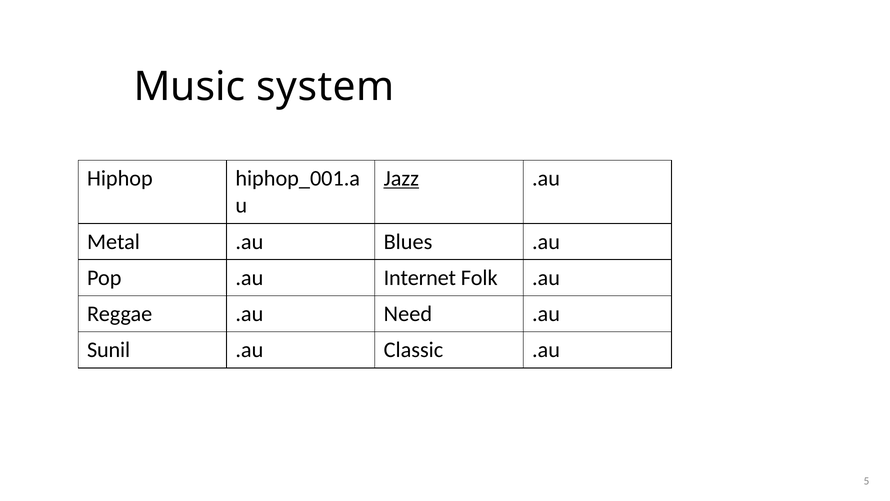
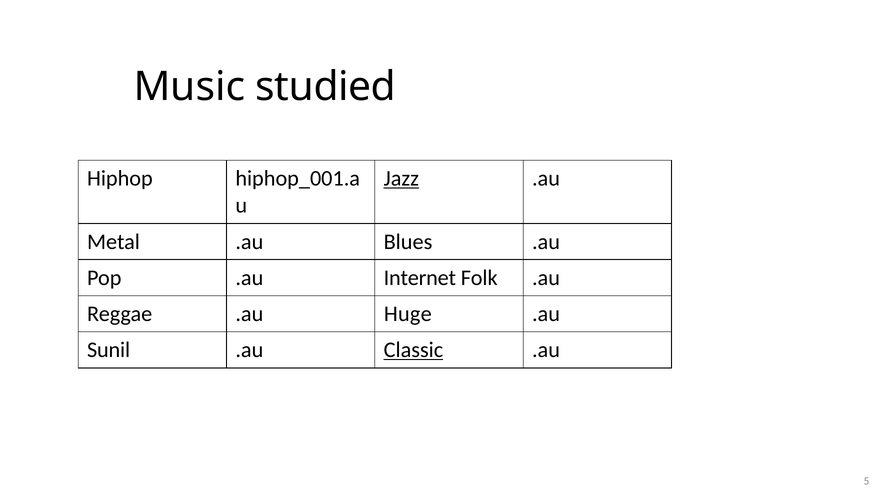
system: system -> studied (326, 87)
Need: Need -> Huge (408, 314)
Classic underline: none -> present (413, 350)
